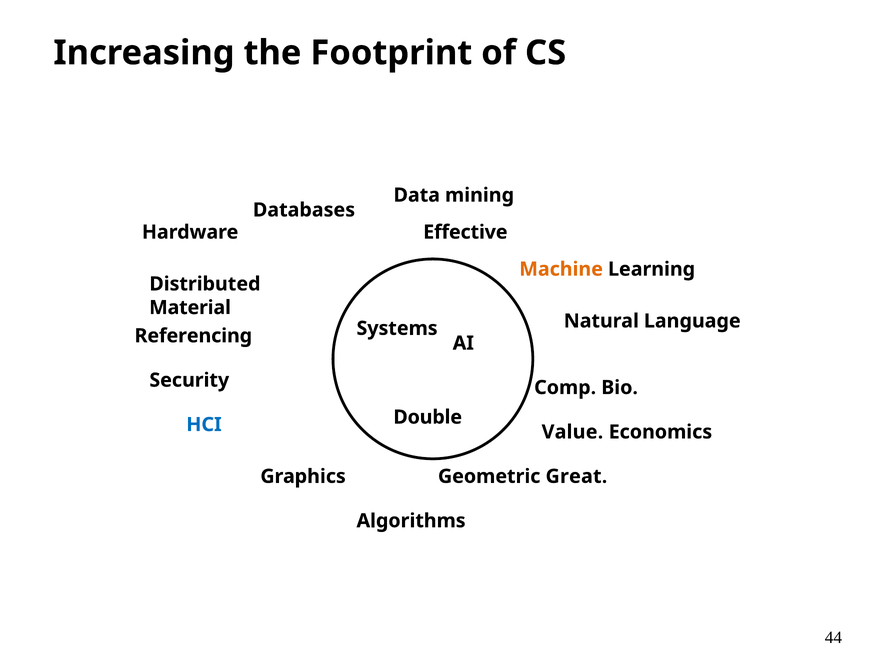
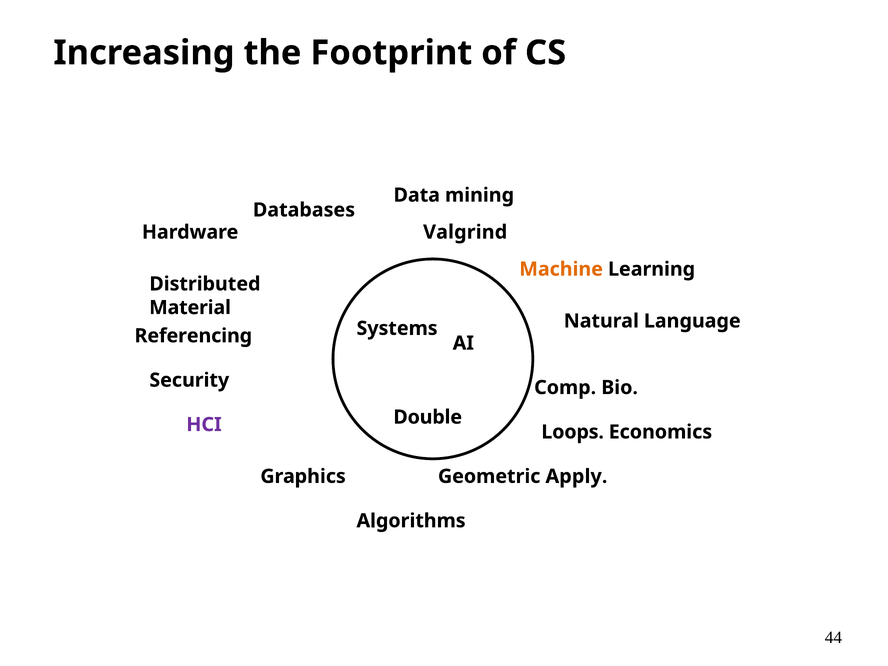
Effective: Effective -> Valgrind (465, 232)
HCI colour: blue -> purple (204, 425)
Value: Value -> Loops (573, 432)
Great: Great -> Apply (576, 476)
